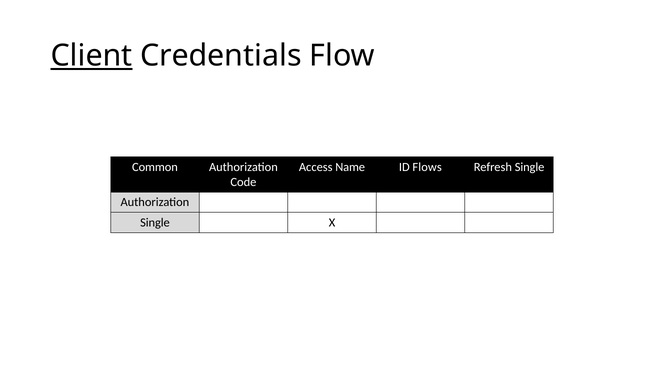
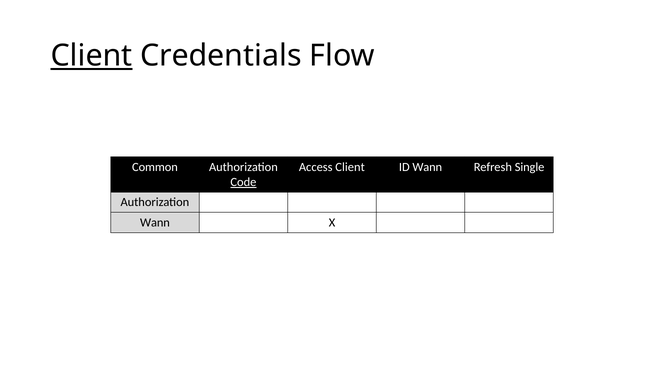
Access Name: Name -> Client (350, 167)
ID Flows: Flows -> Wann (427, 167)
Code underline: none -> present (243, 182)
Single: Single -> Wann (155, 222)
